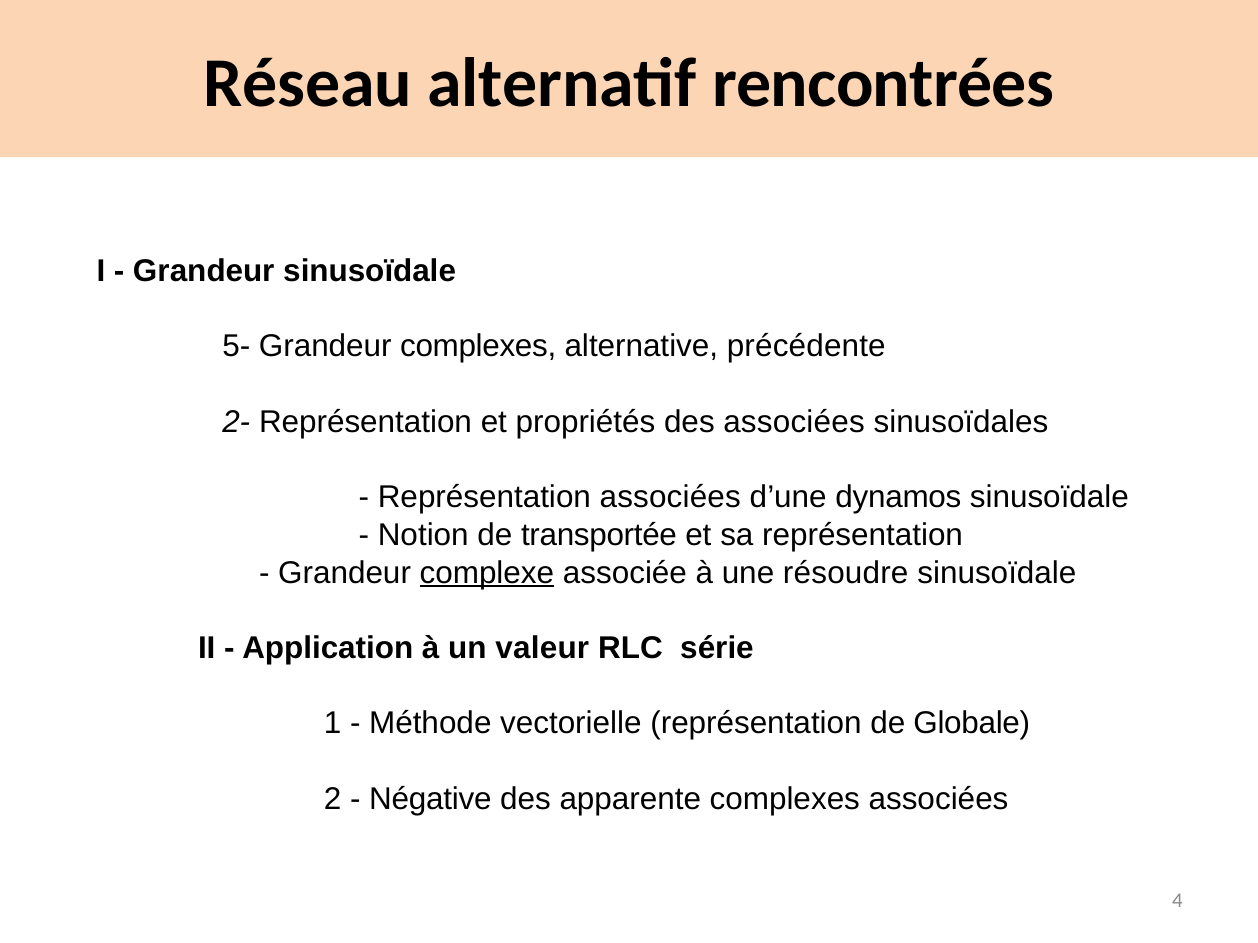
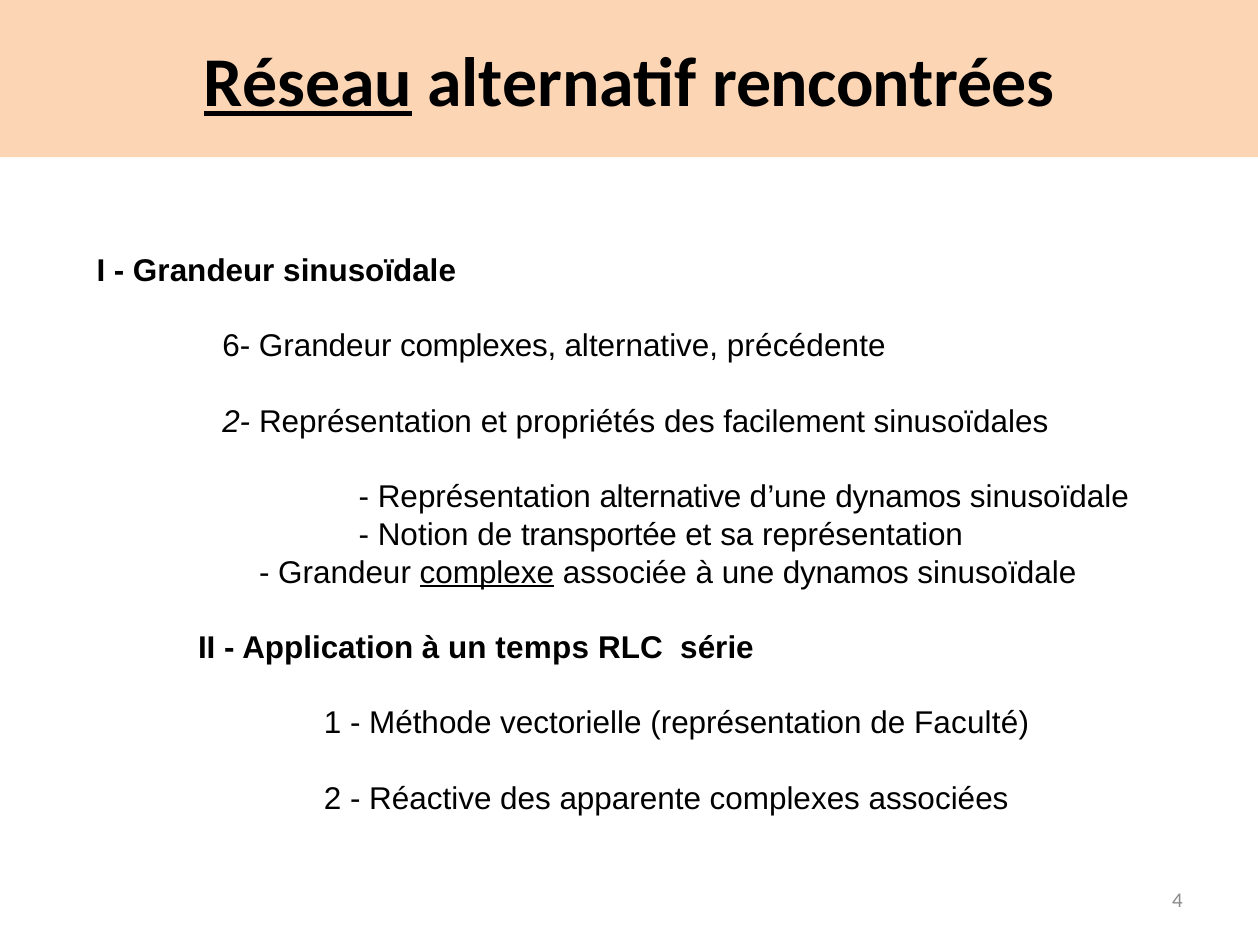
Réseau underline: none -> present (308, 83)
5-: 5- -> 6- (236, 347)
des associées: associées -> facilement (794, 422)
Représentation associées: associées -> alternative (670, 498)
une résoudre: résoudre -> dynamos (846, 573)
valeur: valeur -> temps (542, 648)
Globale: Globale -> Faculté (972, 724)
Négative: Négative -> Réactive (430, 799)
